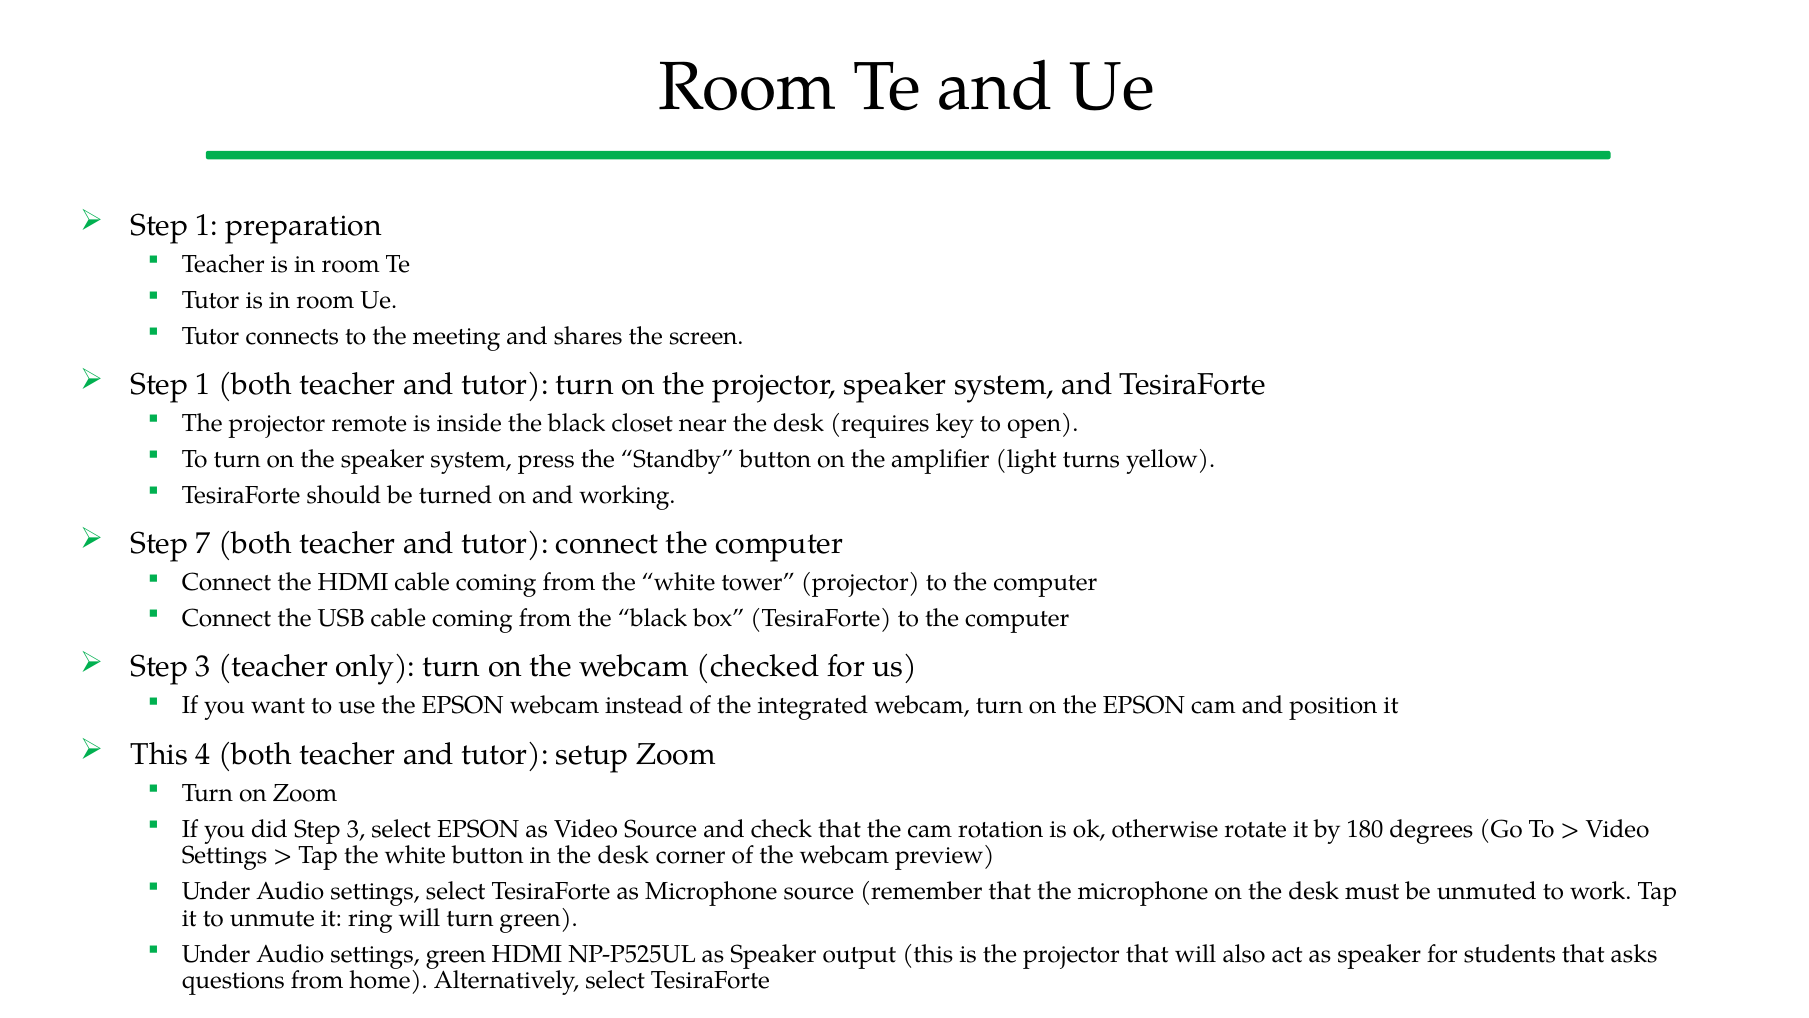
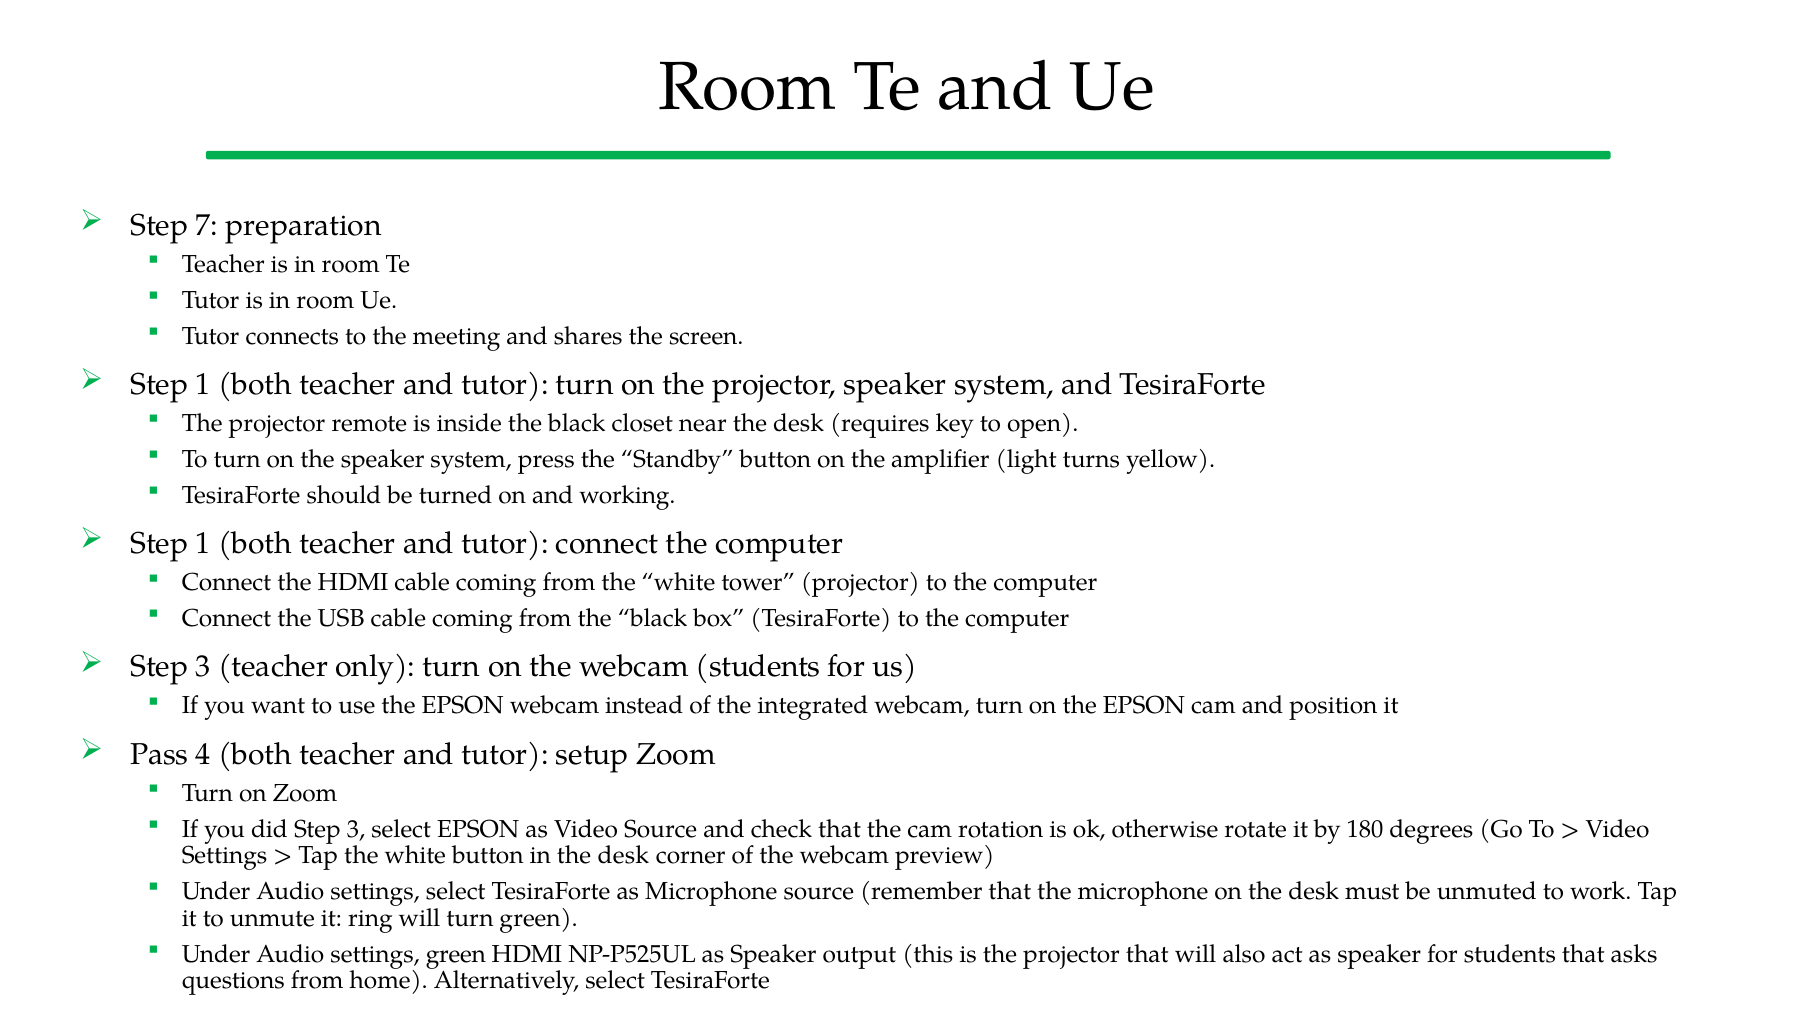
1: 1 -> 7 (207, 225)
7: 7 -> 1 (203, 543)
webcam checked: checked -> students (758, 667)
This: This -> Pass (160, 754)
